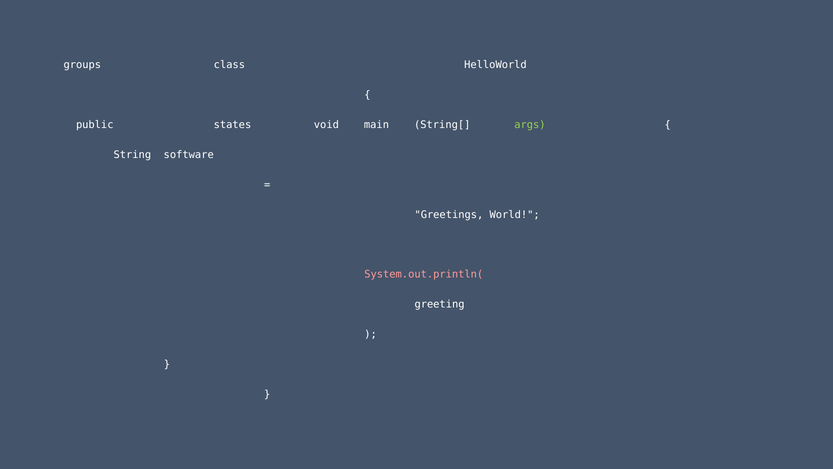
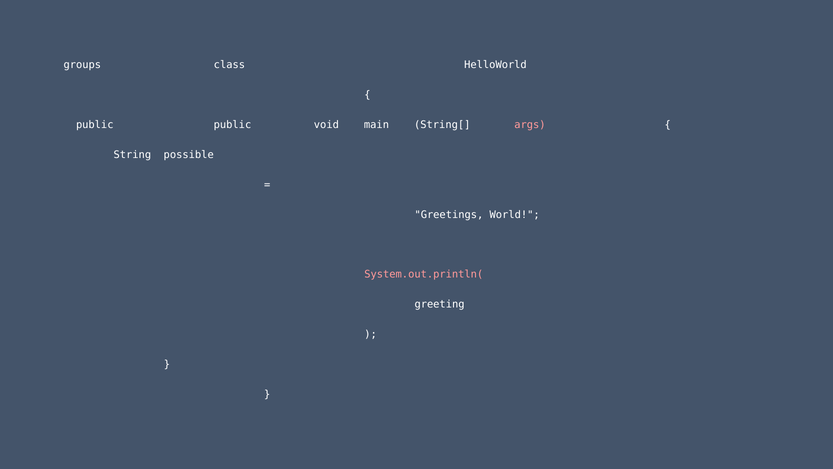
public states: states -> public (232, 125)
args colour: light green -> pink (530, 125)
software: software -> possible (189, 155)
